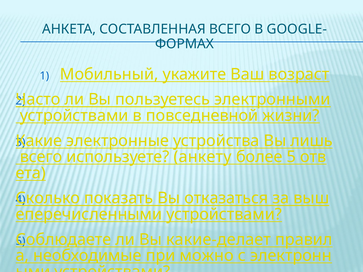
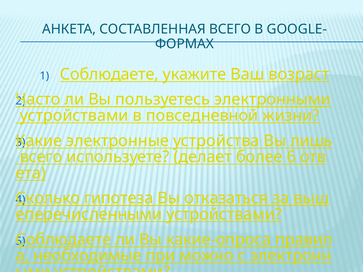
1 Мобильный: Мобильный -> Соблюдаете (109, 74)
анкету: анкету -> делает (203, 157)
более 5: 5 -> 6 (291, 157)
показать: показать -> гипотеза (119, 198)
какие-делает: какие-делает -> какие-опроса (219, 240)
